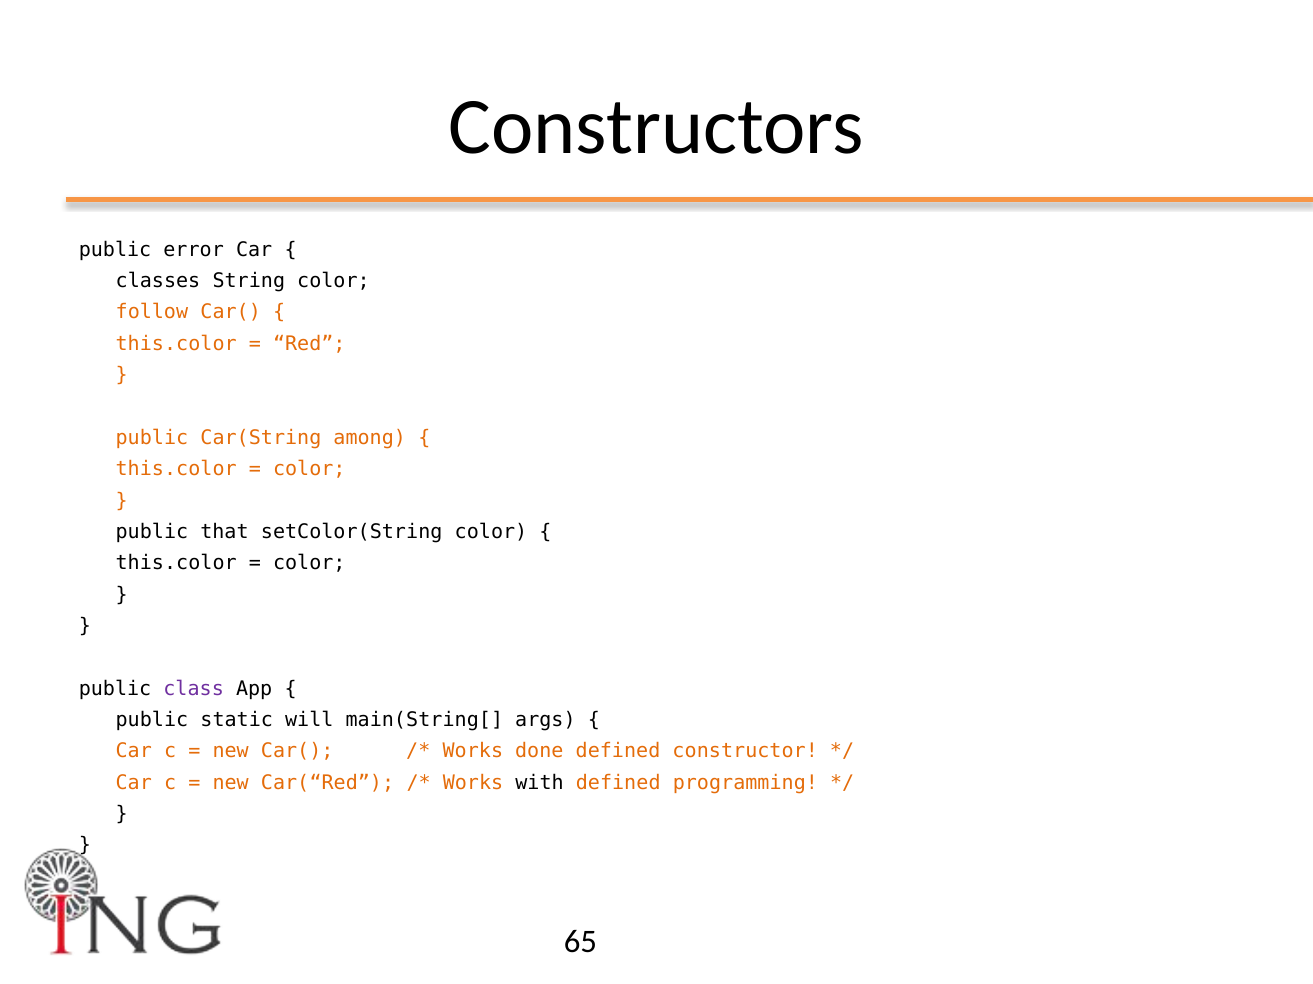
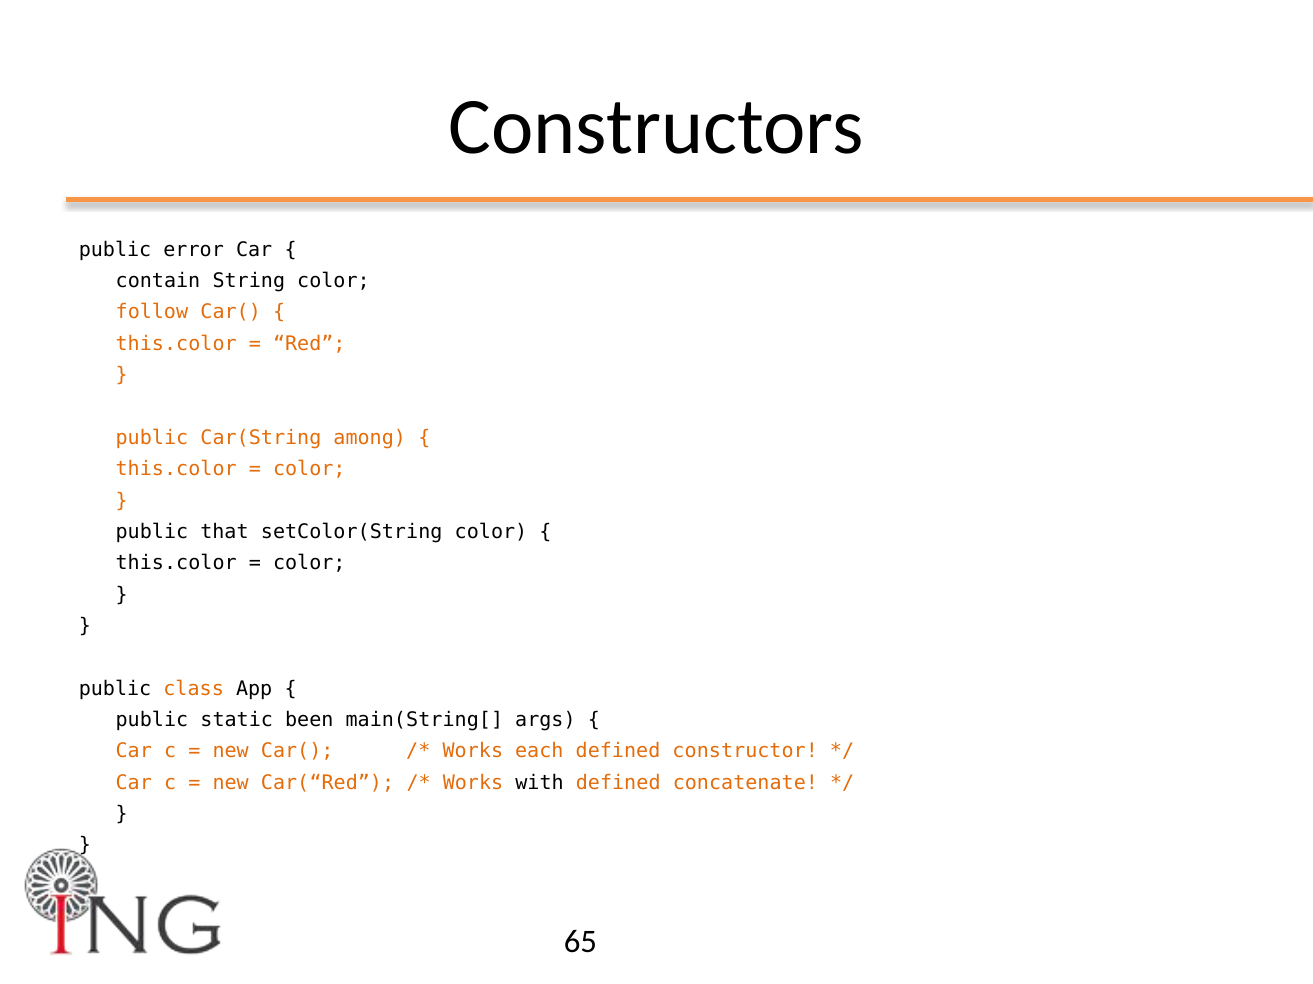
classes: classes -> contain (158, 281)
class colour: purple -> orange (194, 689)
will: will -> been (309, 720)
done: done -> each (539, 752)
programming: programming -> concatenate (745, 783)
